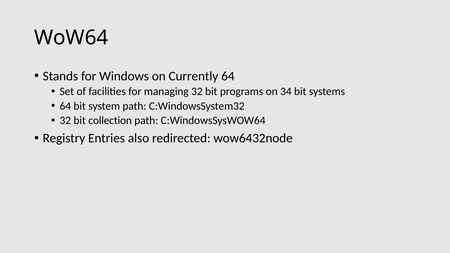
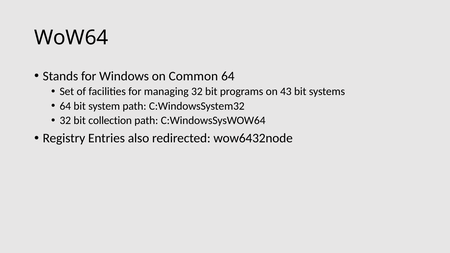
Currently: Currently -> Common (193, 76)
34: 34 -> 43 (286, 92)
